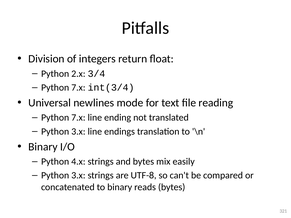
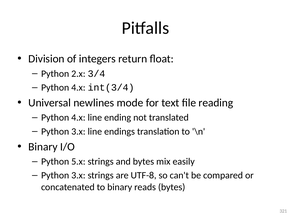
7.x: 7.x -> 4.x (78, 88)
7.x: 7.x -> 4.x (78, 118)
4.x: 4.x -> 5.x (78, 162)
